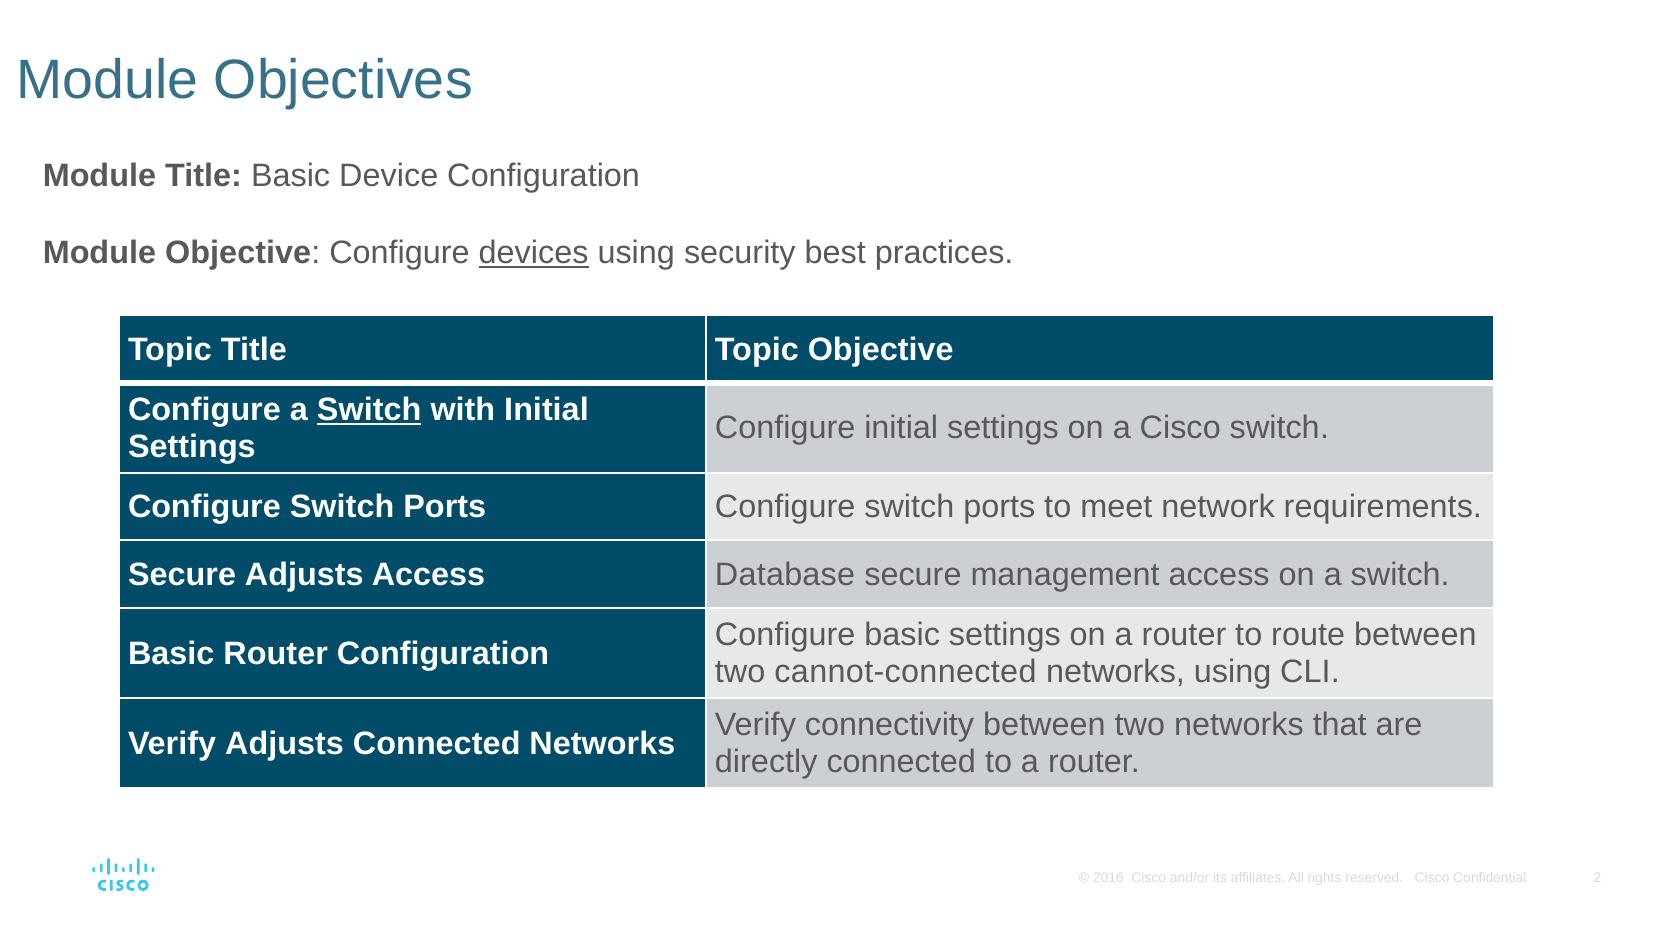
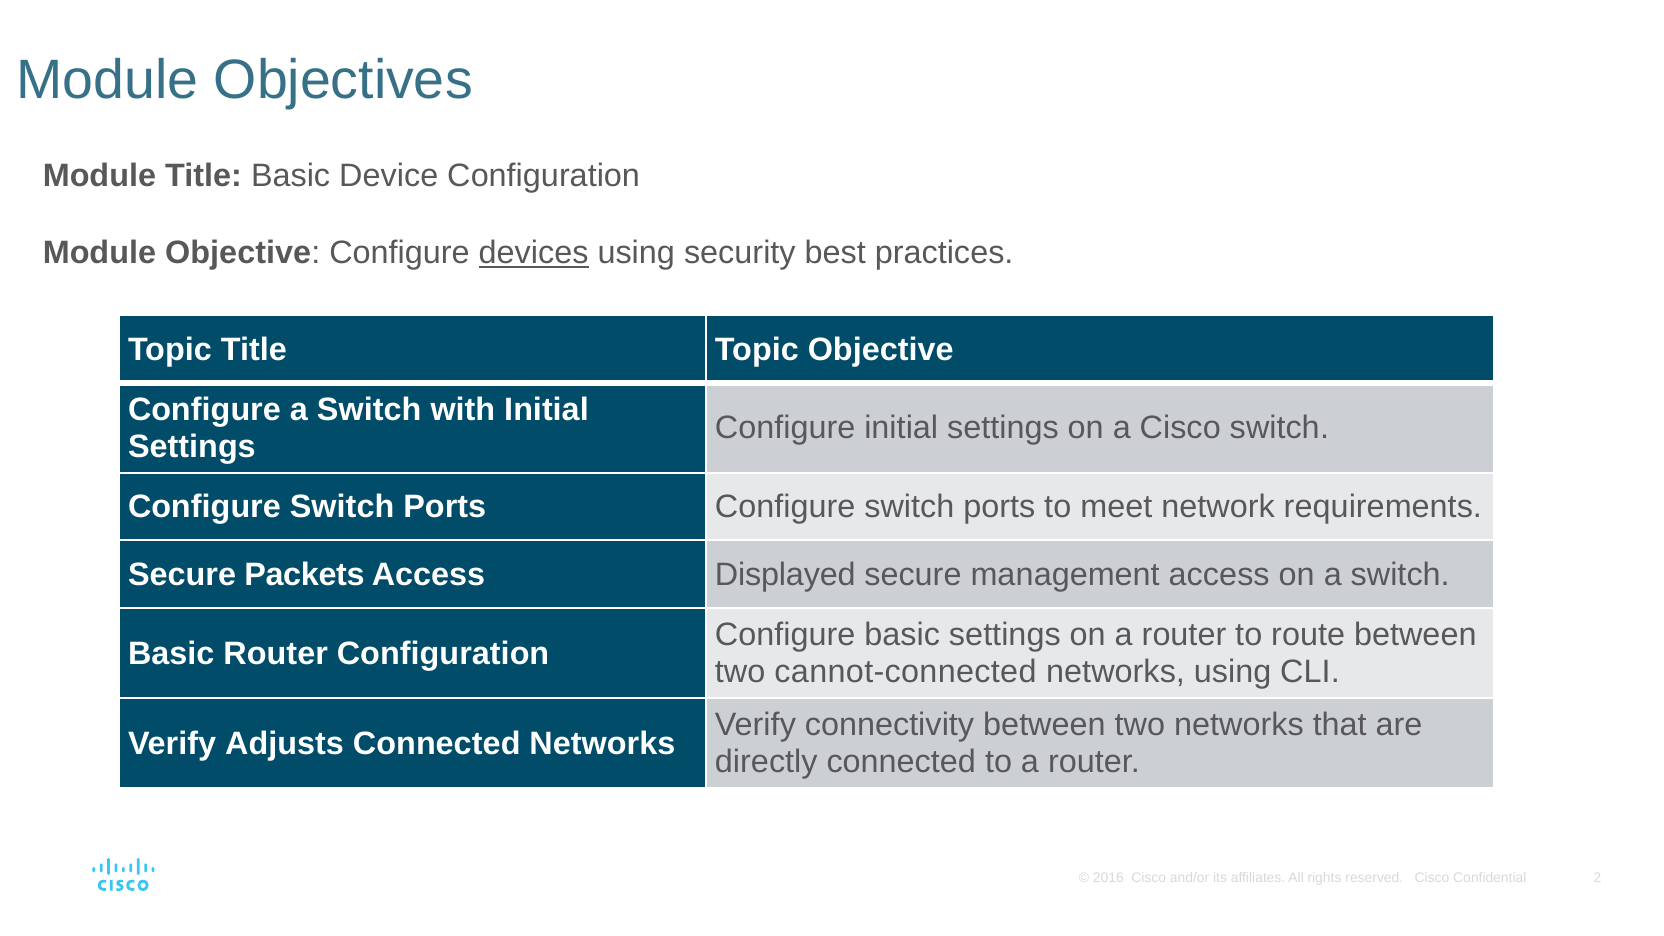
Switch underline: present -> none (369, 410)
Secure Adjusts: Adjusts -> Packets (304, 575)
Database: Database -> Displayed (785, 575)
